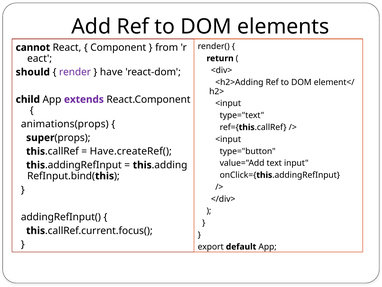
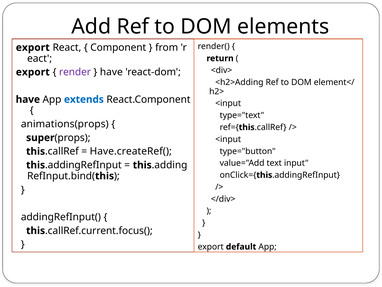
cannot: cannot -> export (33, 47)
should: should -> export (33, 72)
child: child -> have (28, 99)
extends colour: purple -> blue (84, 99)
